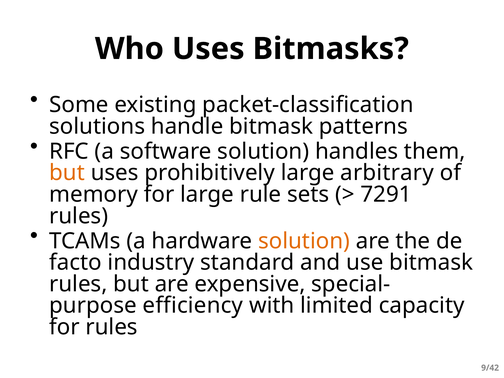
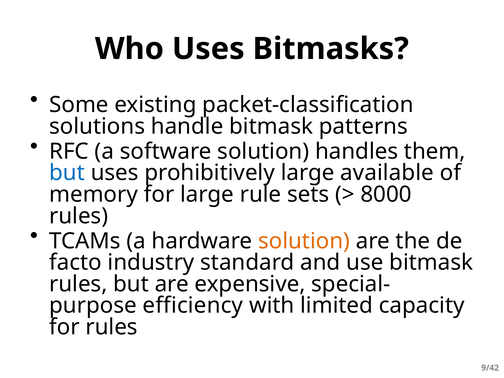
but colour: orange -> blue (67, 173)
arbitrary: arbitrary -> available (387, 173)
7291: 7291 -> 8000 (386, 194)
